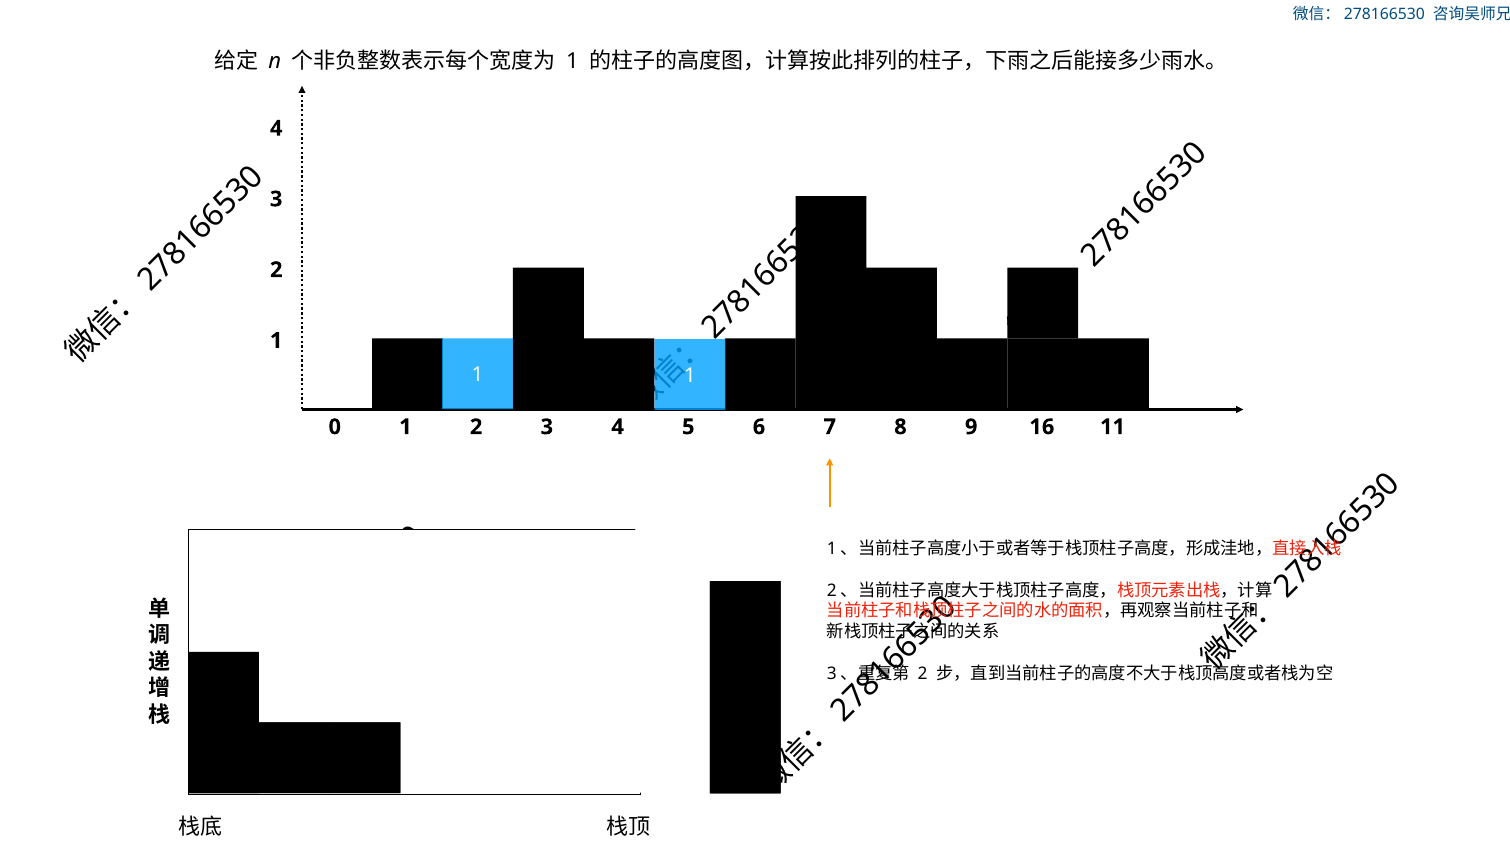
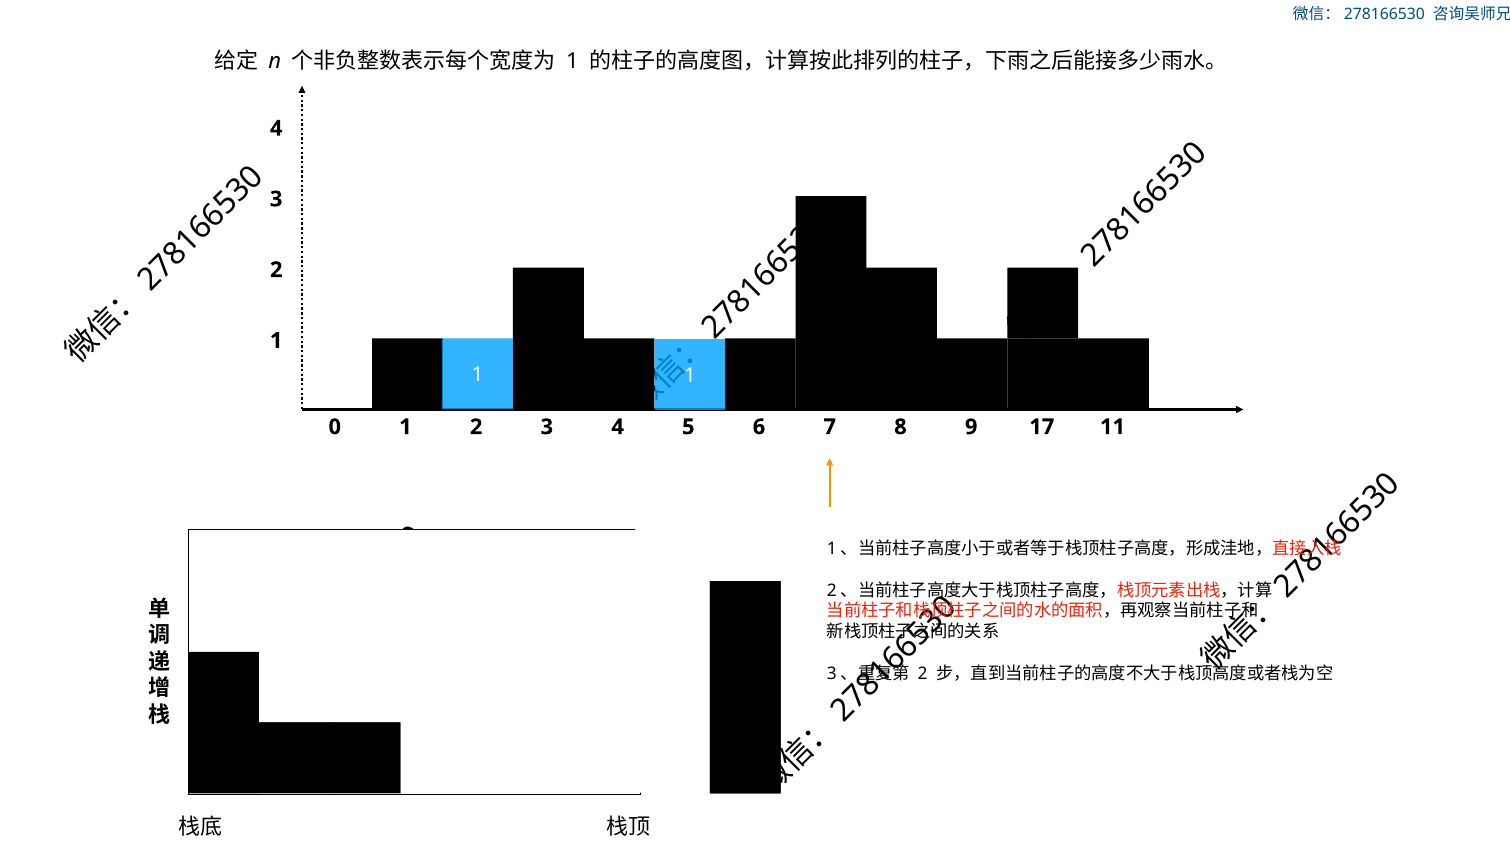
16: 16 -> 17 (1042, 427)
